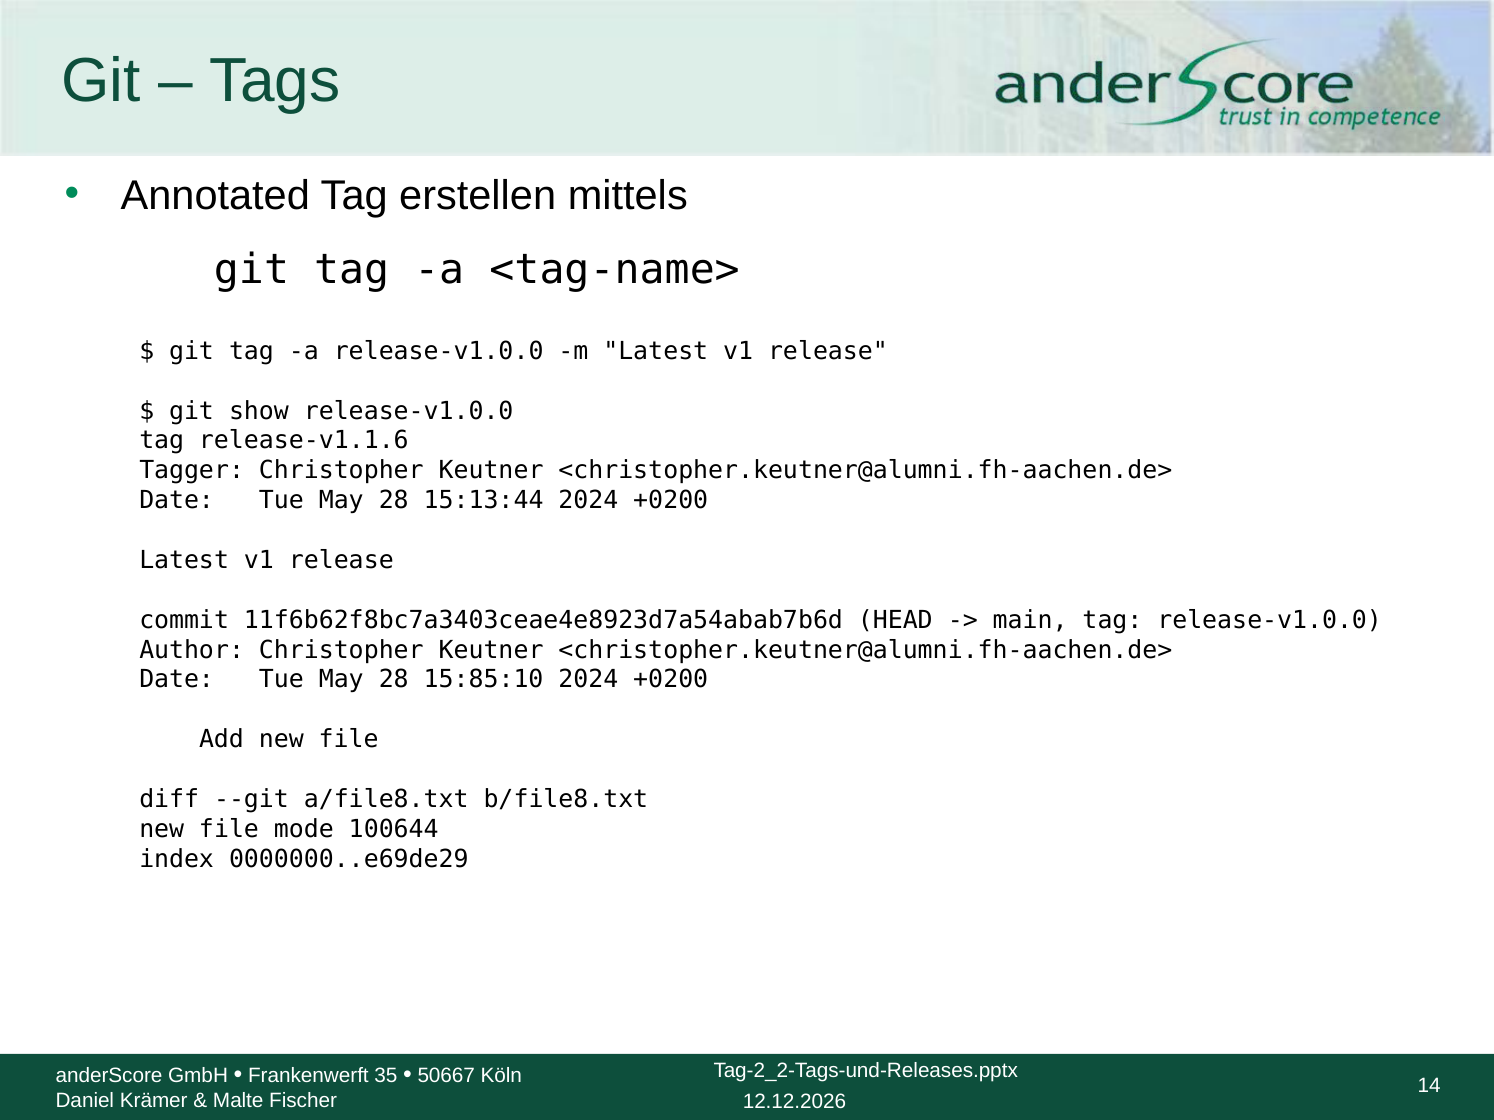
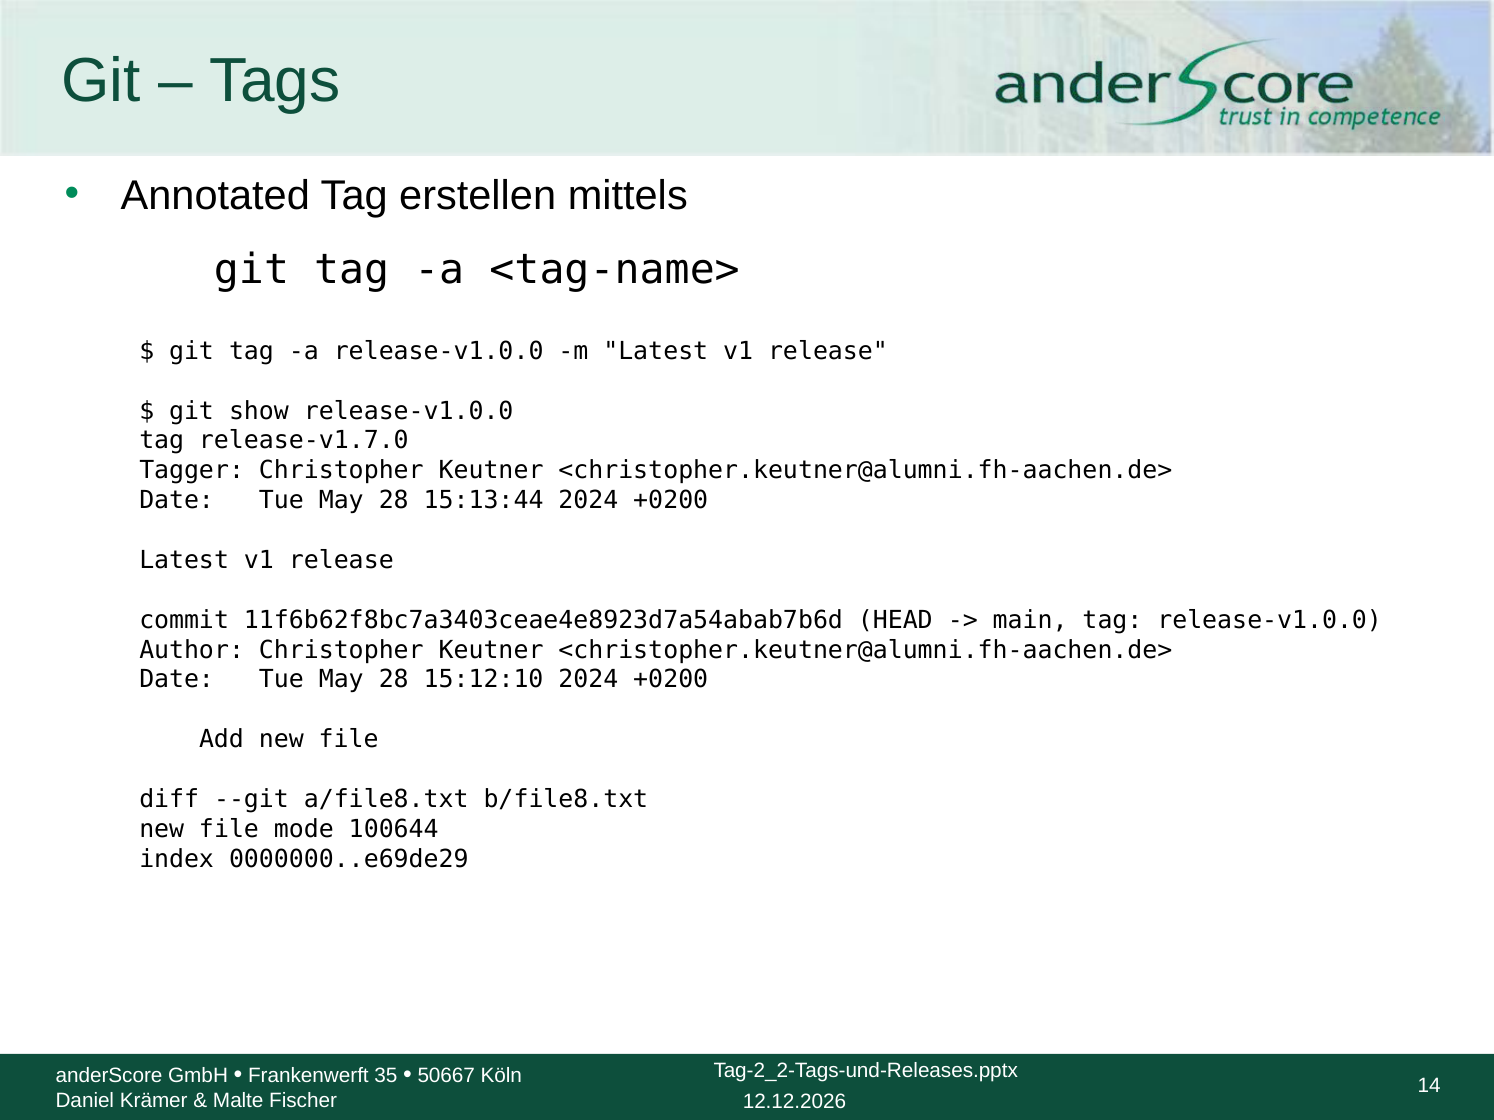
release-v1.1.6: release-v1.1.6 -> release-v1.7.0 (304, 441)
15:85:10: 15:85:10 -> 15:12:10 (484, 680)
